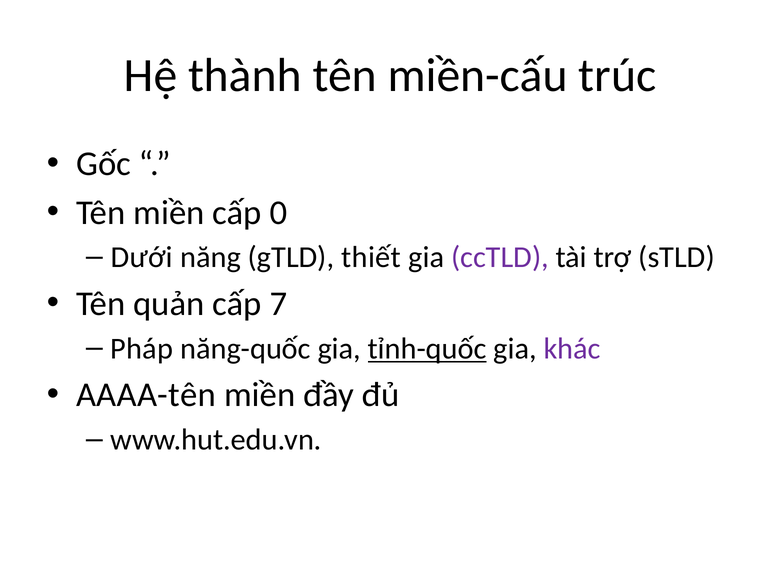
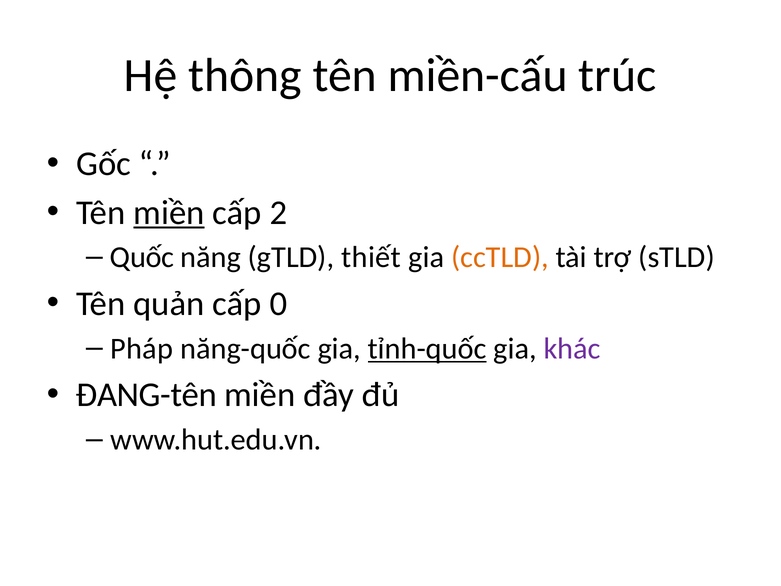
thành: thành -> thông (245, 76)
miền underline: none -> present (169, 212)
0: 0 -> 2 (278, 212)
Dưới: Dưới -> Quốc (142, 257)
ccTLD colour: purple -> orange (500, 257)
7: 7 -> 0 (278, 304)
AAAA-tên: AAAA-tên -> ĐANG-tên (146, 395)
